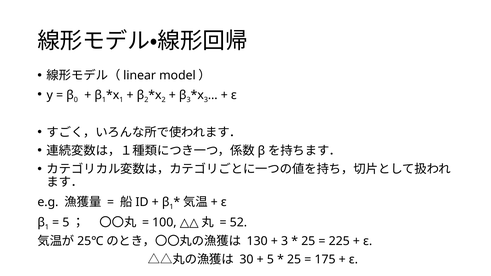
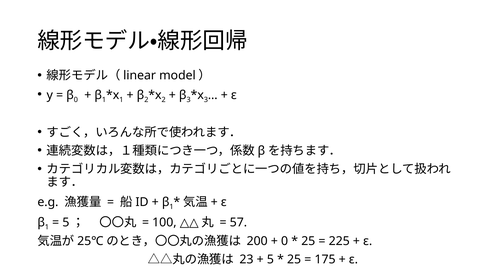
52: 52 -> 57 (238, 222)
130: 130 -> 200 (257, 241)
3: 3 -> 0 (285, 241)
30: 30 -> 23 (246, 260)
